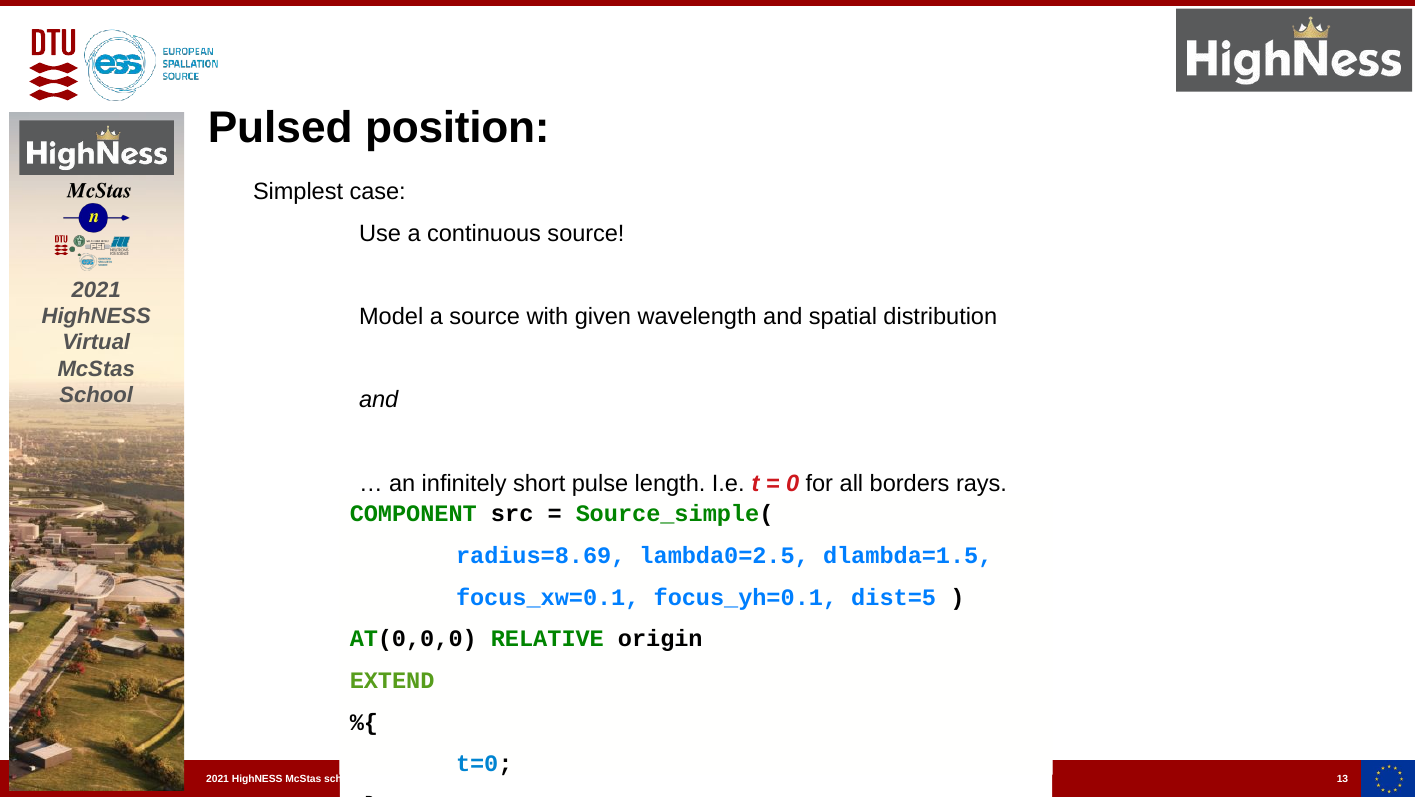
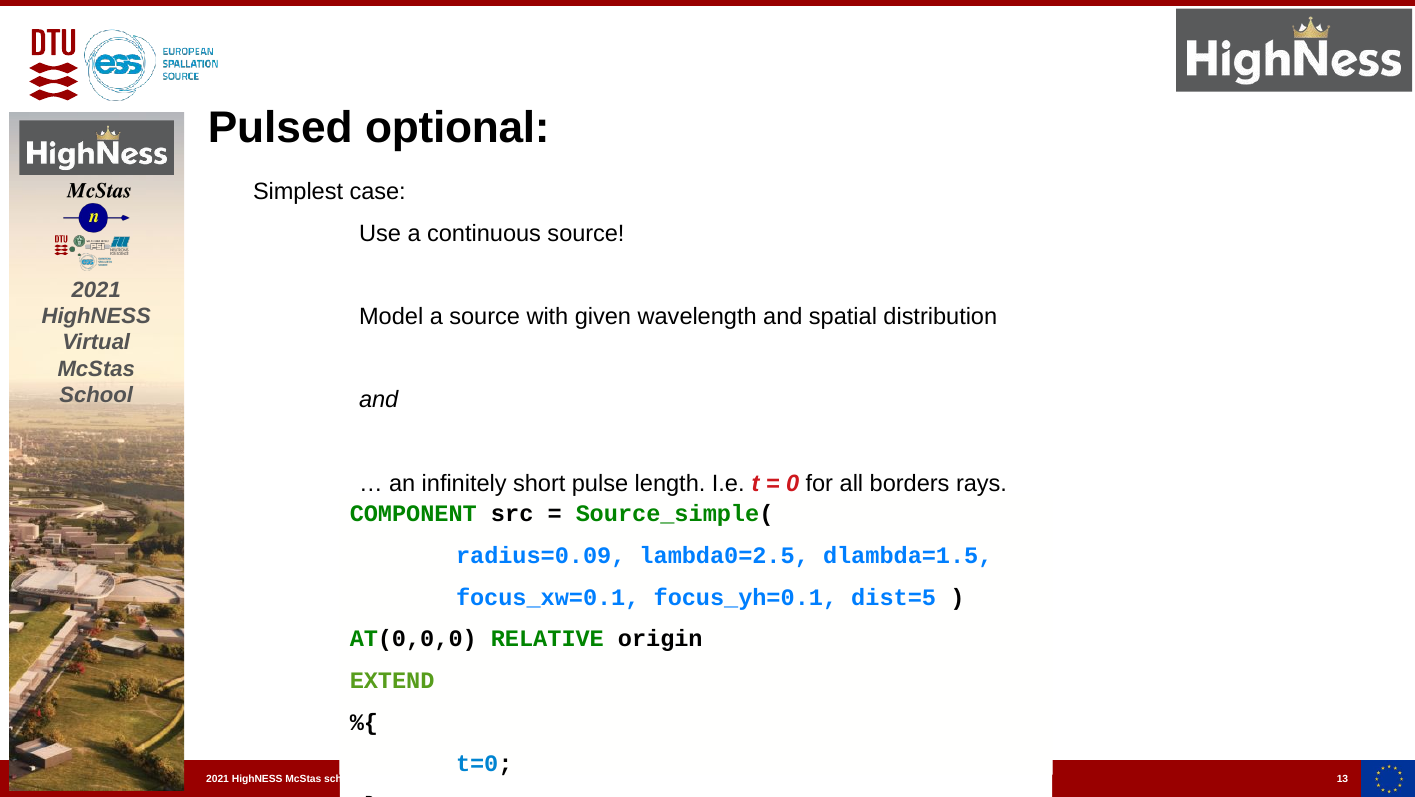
position: position -> optional (457, 128)
radius=8.69: radius=8.69 -> radius=0.09 (541, 556)
